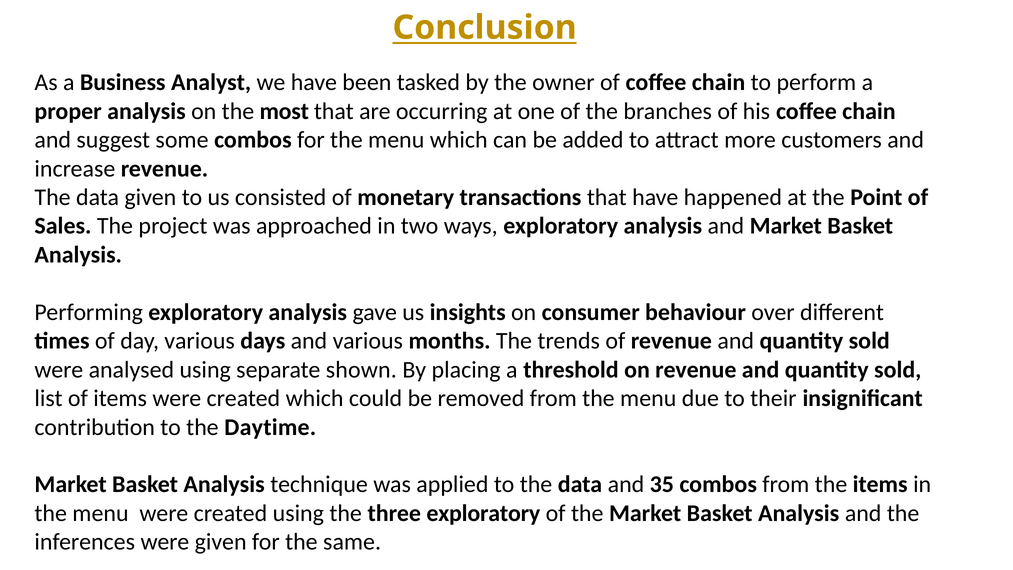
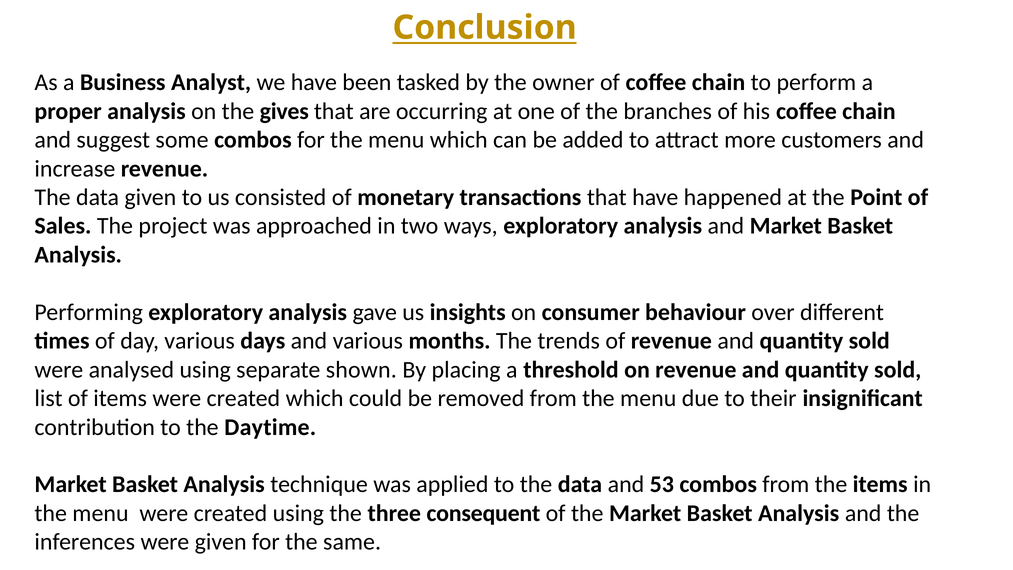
most: most -> gives (284, 111)
35: 35 -> 53 (662, 484)
three exploratory: exploratory -> consequent (483, 513)
